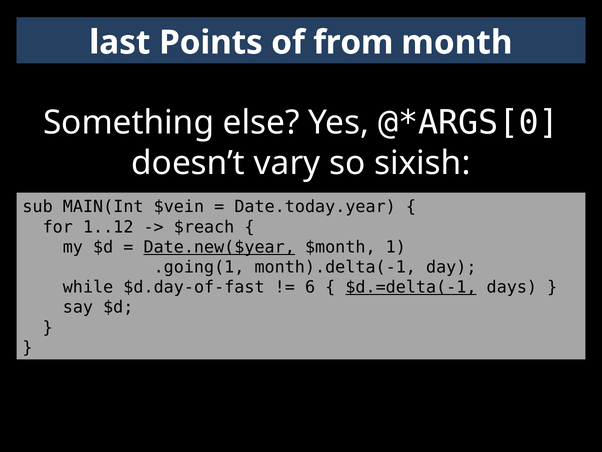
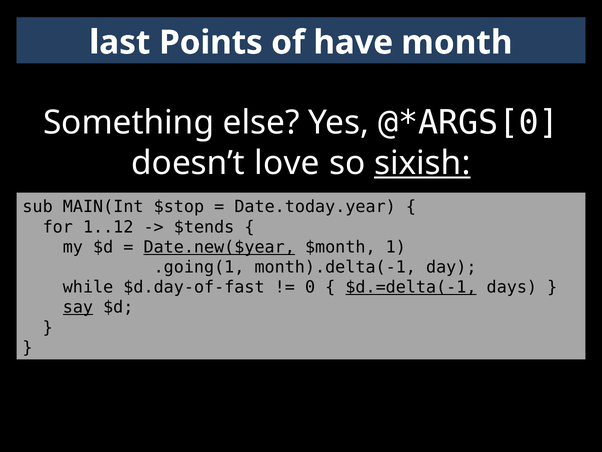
from: from -> have (353, 43)
vary: vary -> love (287, 163)
sixish underline: none -> present (422, 163)
$vein: $vein -> $stop (179, 207)
$reach: $reach -> $tends (204, 227)
6: 6 -> 0 (310, 287)
say underline: none -> present (78, 307)
